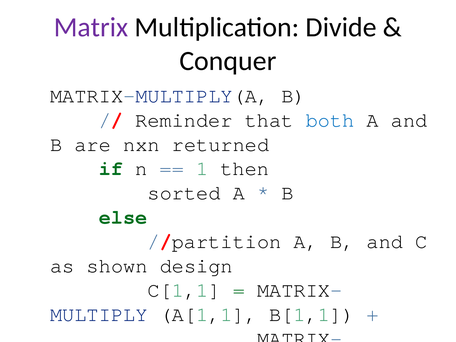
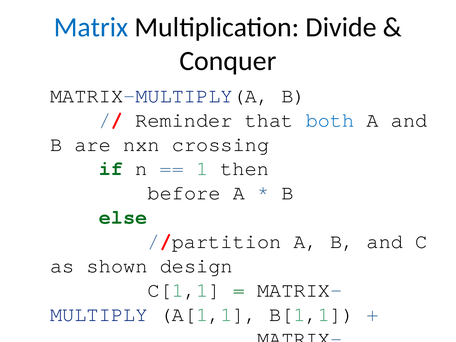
Matrix colour: purple -> blue (91, 27)
returned: returned -> crossing (221, 144)
sorted: sorted -> before (184, 193)
